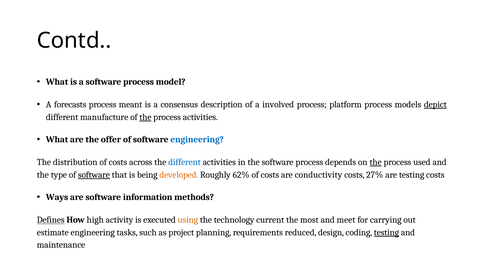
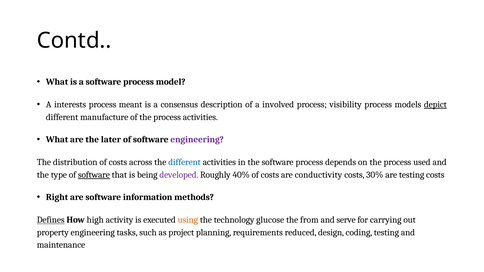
forecasts: forecasts -> interests (70, 105)
platform: platform -> visibility (346, 105)
the underline: present -> none (145, 117)
offer: offer -> later (111, 140)
engineering colour: blue -> purple (197, 140)
the underline: present -> none (376, 162)
developed colour: orange -> purple (179, 175)
62%: 62% -> 40% (241, 175)
27%: 27% -> 30% (375, 175)
Ways: Ways -> Right (57, 197)
current: current -> glucose (270, 220)
most: most -> from (309, 220)
meet: meet -> serve (346, 220)
estimate: estimate -> property (53, 233)
testing underline: present -> none (386, 233)
